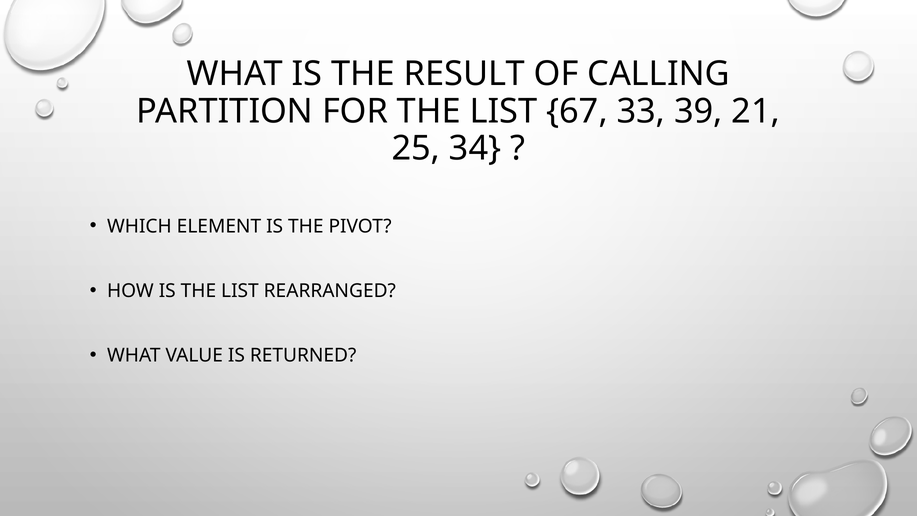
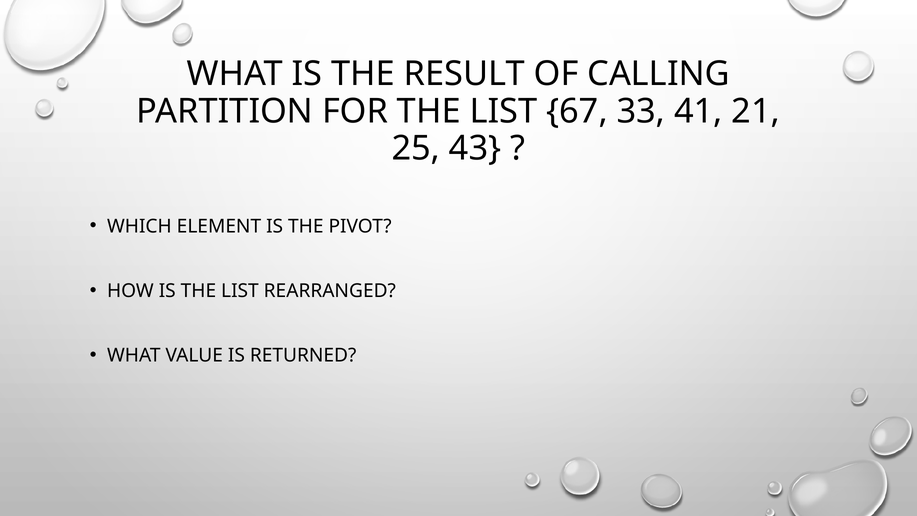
39: 39 -> 41 (698, 111)
34: 34 -> 43 (475, 148)
